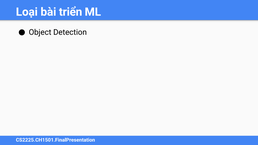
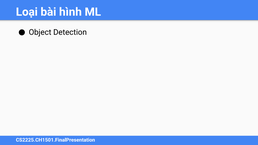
triển: triển -> hình (70, 12)
